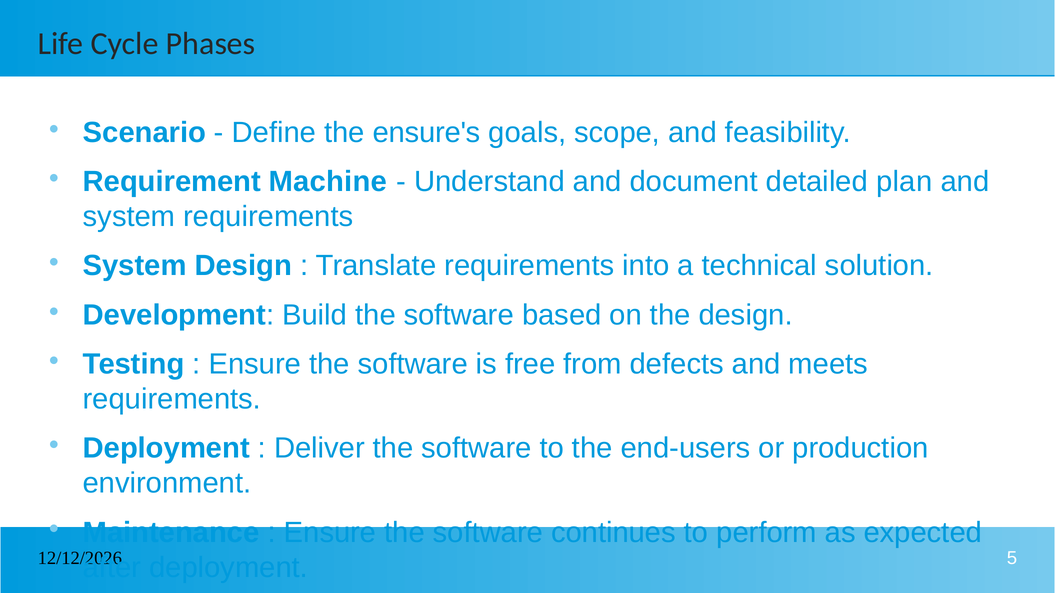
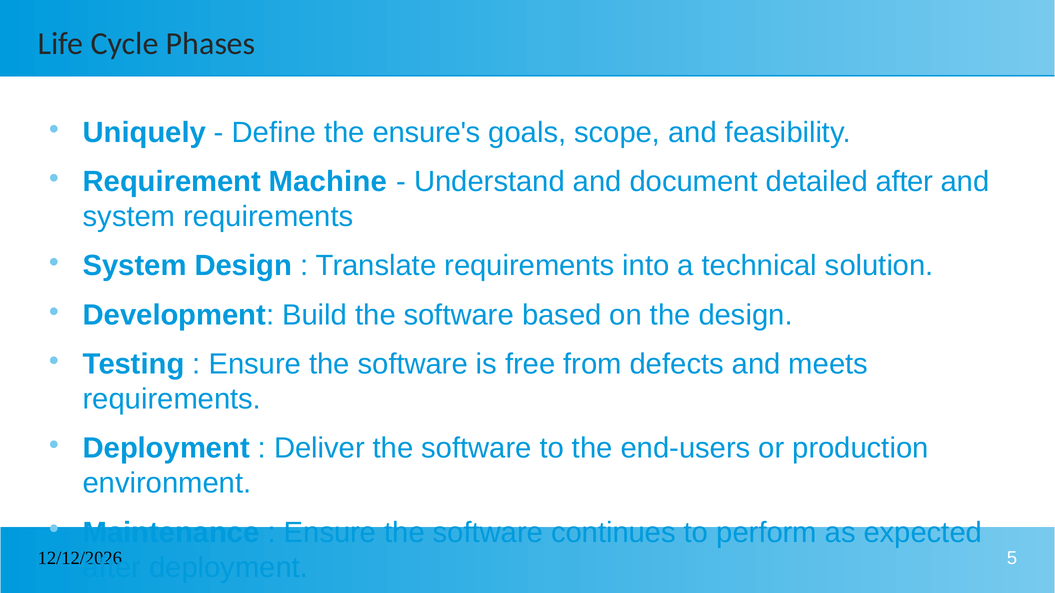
Scenario: Scenario -> Uniquely (144, 133)
detailed plan: plan -> after (905, 182)
